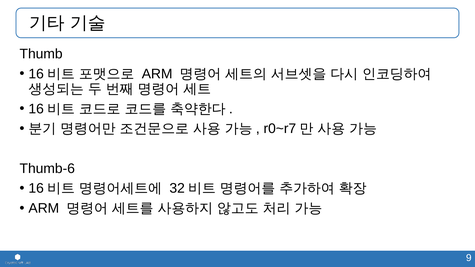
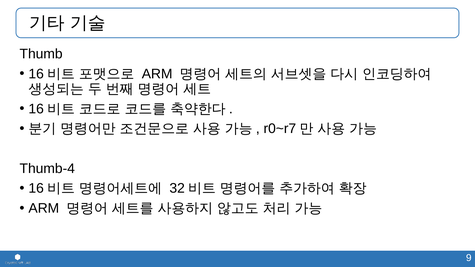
Thumb-6: Thumb-6 -> Thumb-4 (47, 169)
